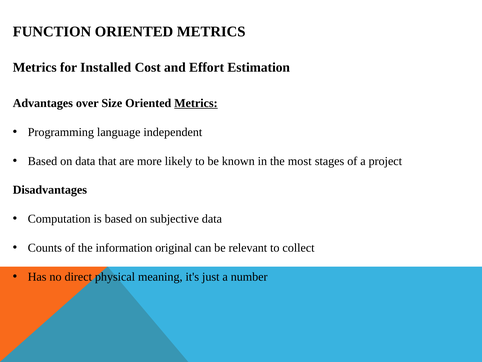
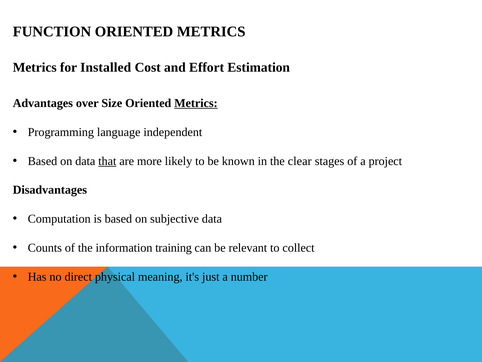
that underline: none -> present (107, 161)
most: most -> clear (300, 161)
original: original -> training (174, 248)
